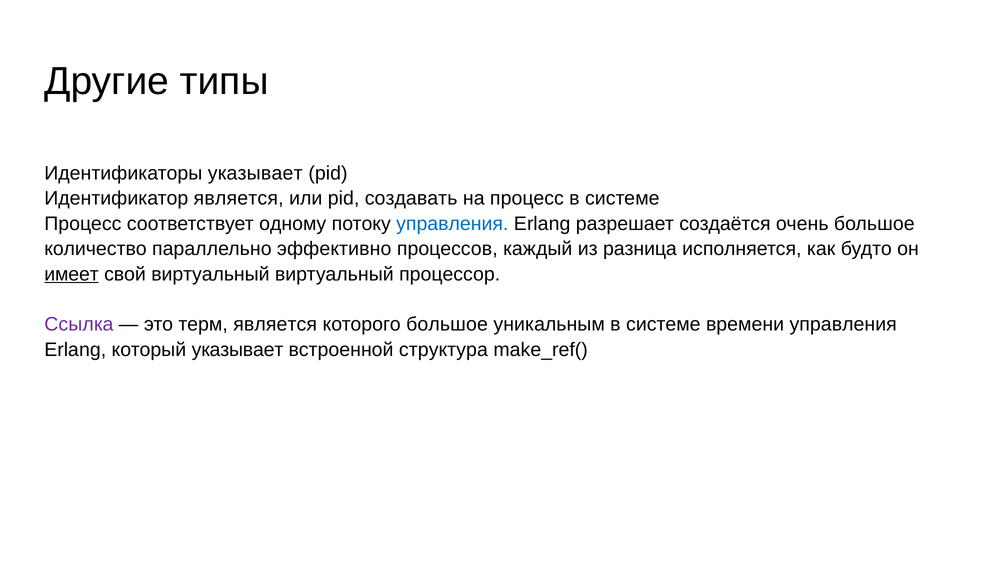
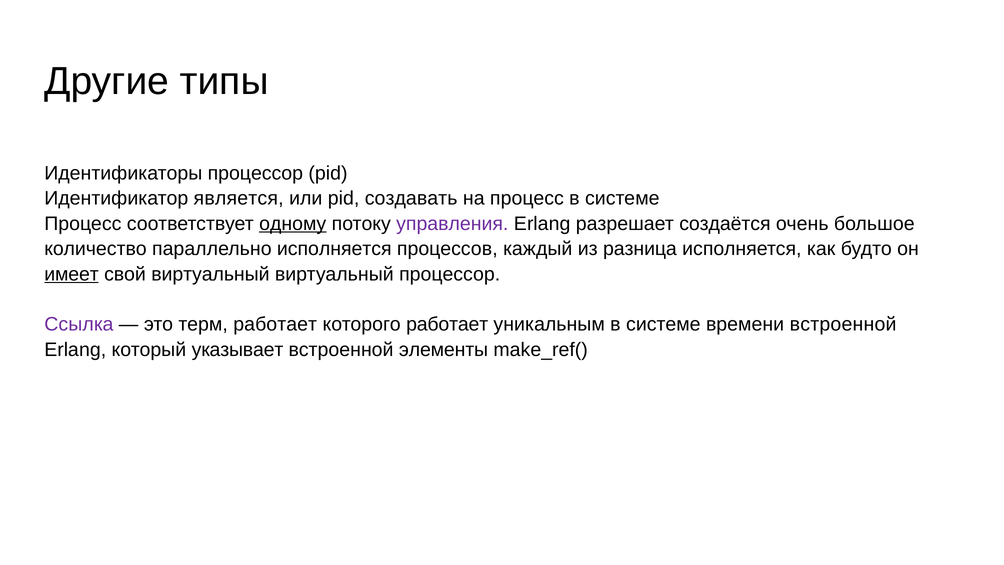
Идентификаторы указывает: указывает -> процессор (255, 173)
одному underline: none -> present (293, 224)
управления colour: blue -> purple (452, 224)
параллельно эффективно: эффективно -> исполняется (334, 249)
терм является: является -> работает (275, 324)
которого большое: большое -> работает (447, 324)
времени управления: управления -> встроенной (843, 324)
структура: структура -> элементы (444, 350)
